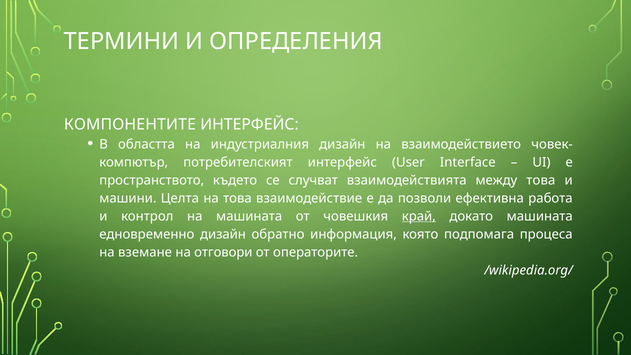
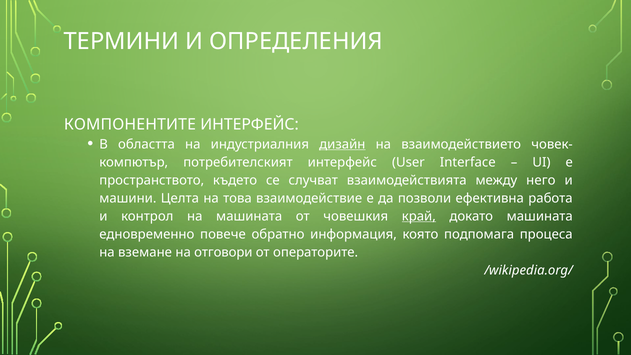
дизайн underline: none -> present (342, 144)
между това: това -> него (541, 180)
едновременно дизайн: дизайн -> повече (223, 234)
